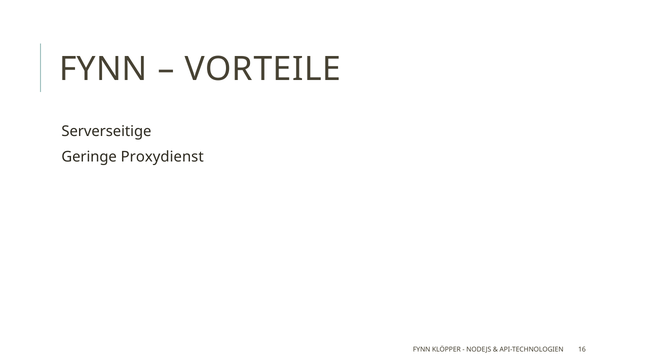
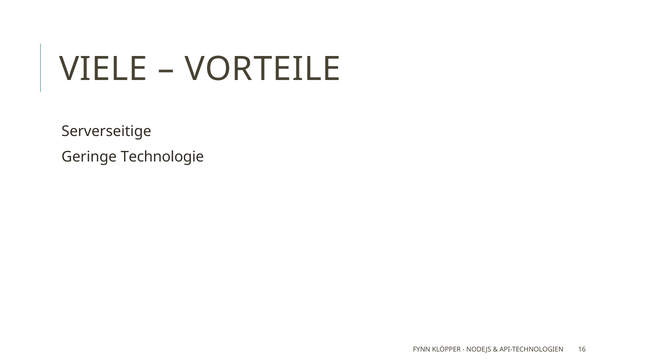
FYNN: FYNN -> VIELE (103, 69)
Proxydienst: Proxydienst -> Technologie (162, 157)
